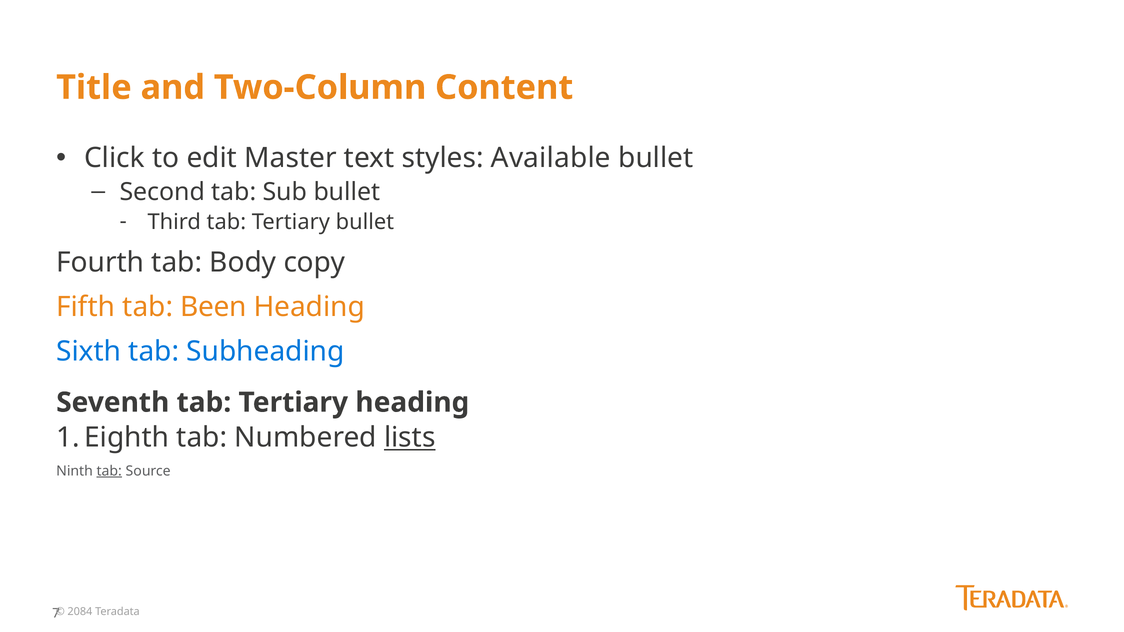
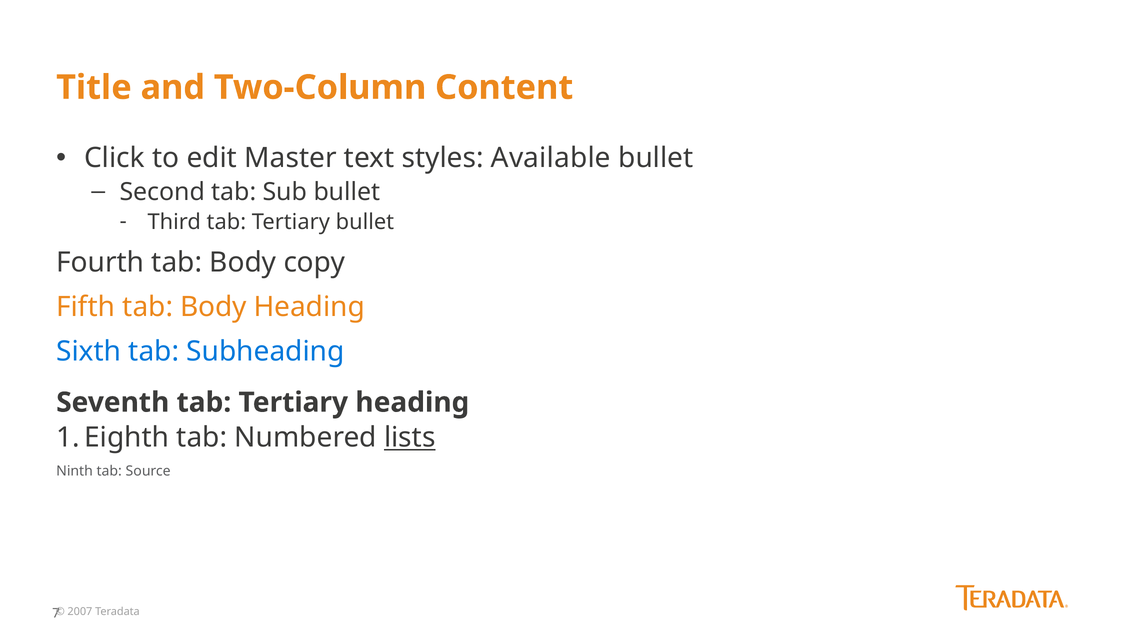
Been: Been -> Body (213, 307)
tab underline: present -> none (109, 471)
2084: 2084 -> 2007 (80, 612)
